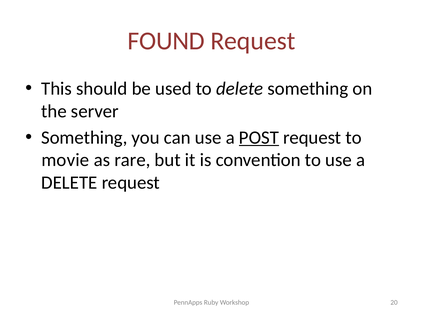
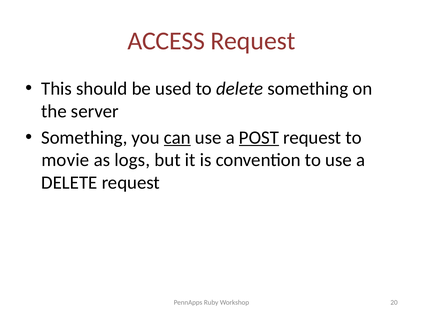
FOUND: FOUND -> ACCESS (166, 41)
can underline: none -> present (177, 138)
rare: rare -> logs (132, 160)
